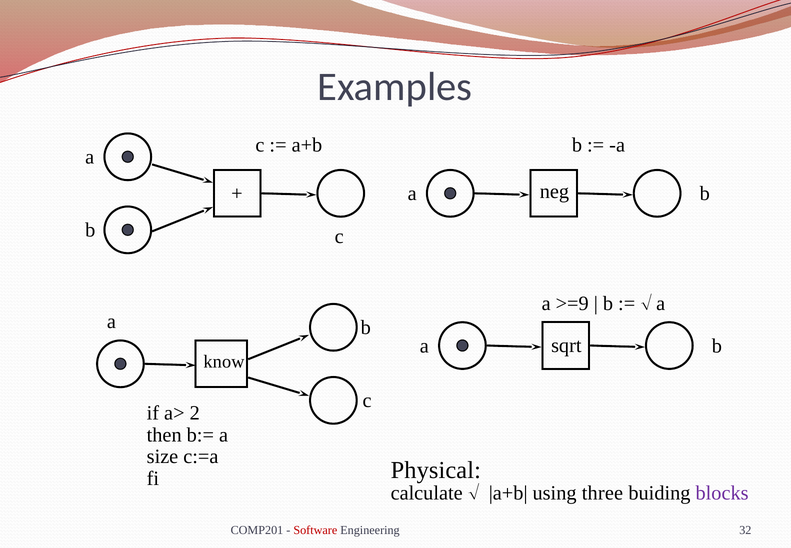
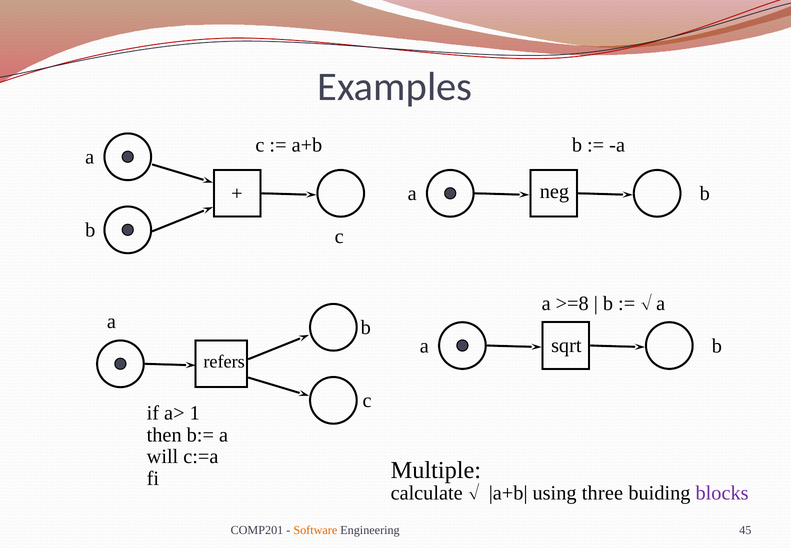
>=9: >=9 -> >=8 (572, 303)
know: know -> refers (224, 361)
2: 2 -> 1 (195, 413)
size: size -> will (162, 456)
Physical: Physical -> Multiple (436, 470)
Software colour: red -> orange (315, 530)
32: 32 -> 45 (745, 530)
